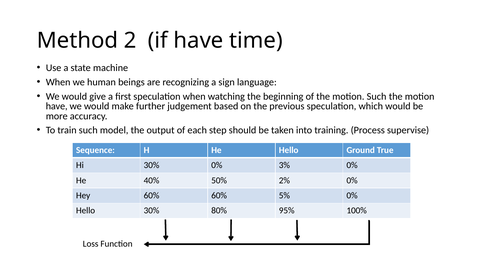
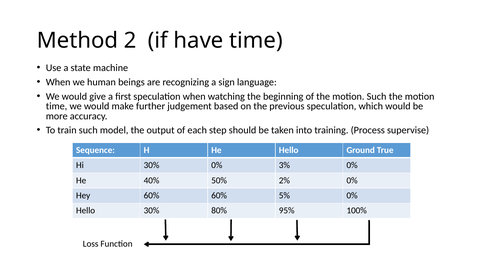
have: have -> time (57, 106)
